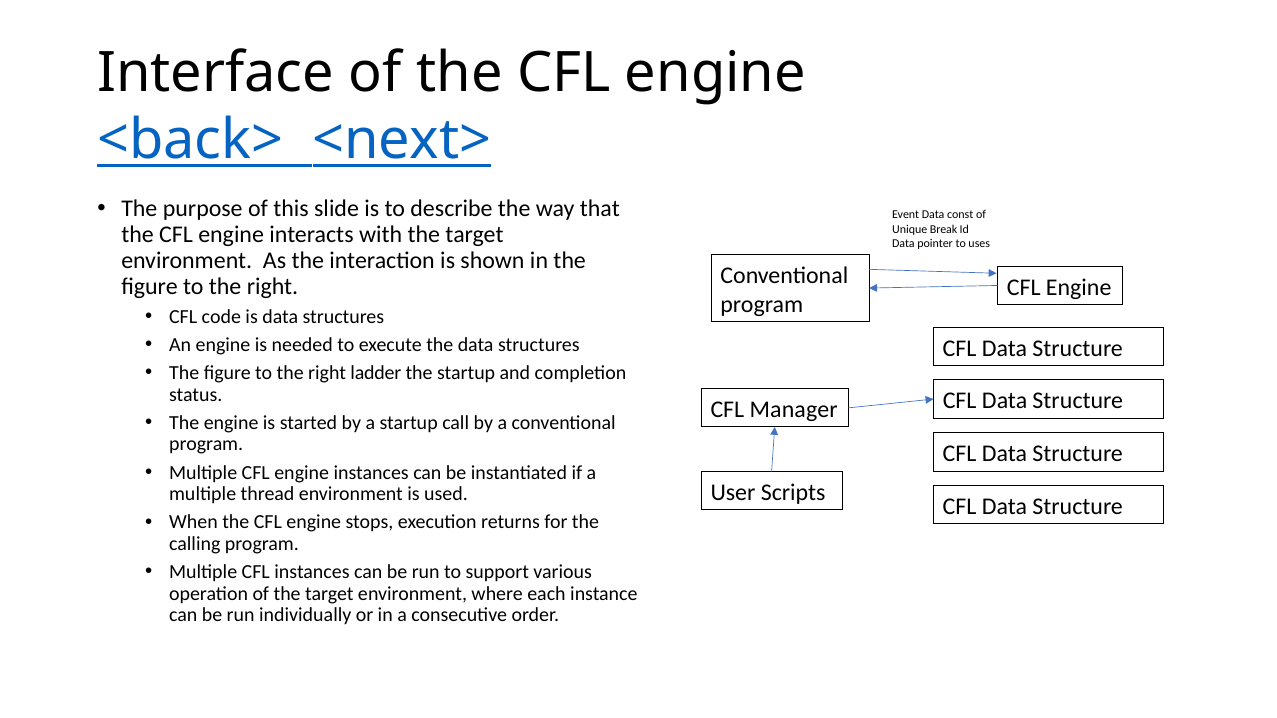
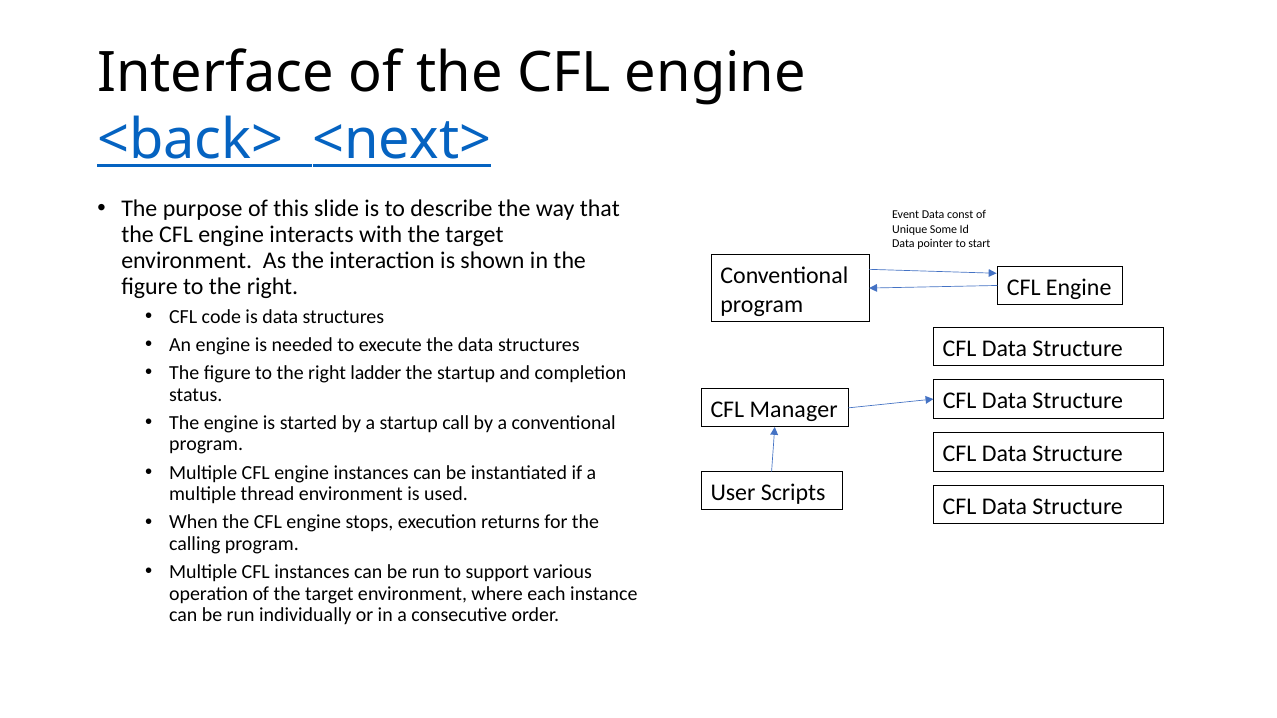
Break: Break -> Some (944, 229)
uses: uses -> start (979, 244)
